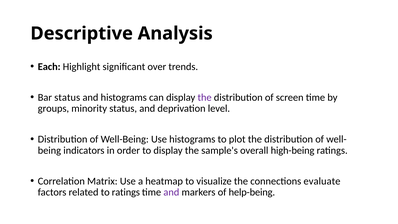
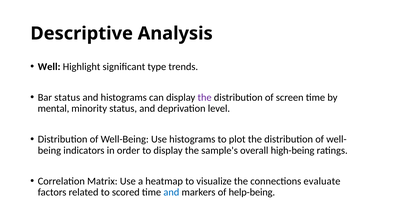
Each: Each -> Well (49, 67)
over: over -> type (157, 67)
groups: groups -> mental (53, 108)
to ratings: ratings -> scored (126, 192)
and colour: purple -> blue (171, 192)
